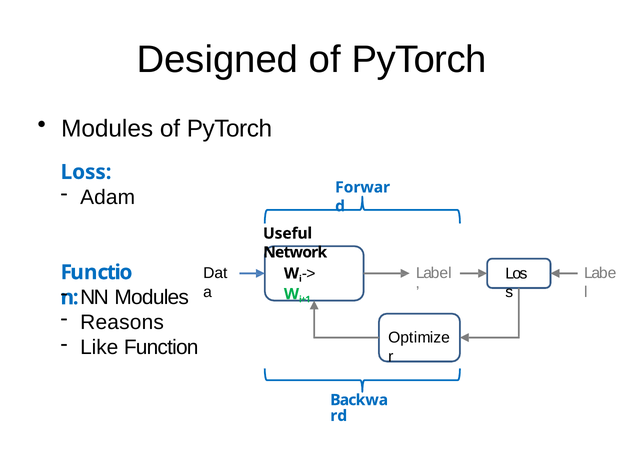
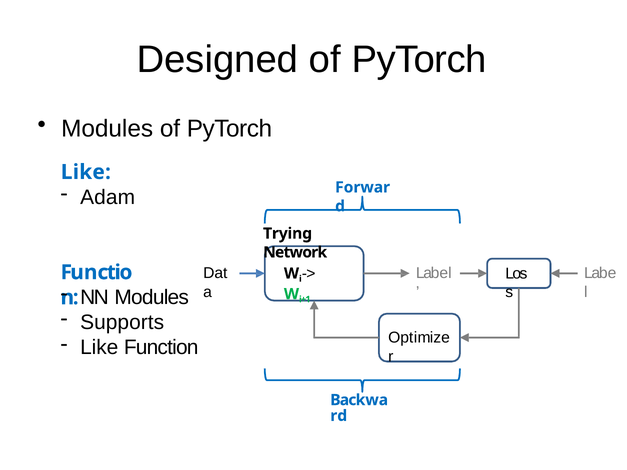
Loss: Loss -> Like (86, 172)
Useful: Useful -> Trying (288, 234)
Reasons: Reasons -> Supports (122, 323)
